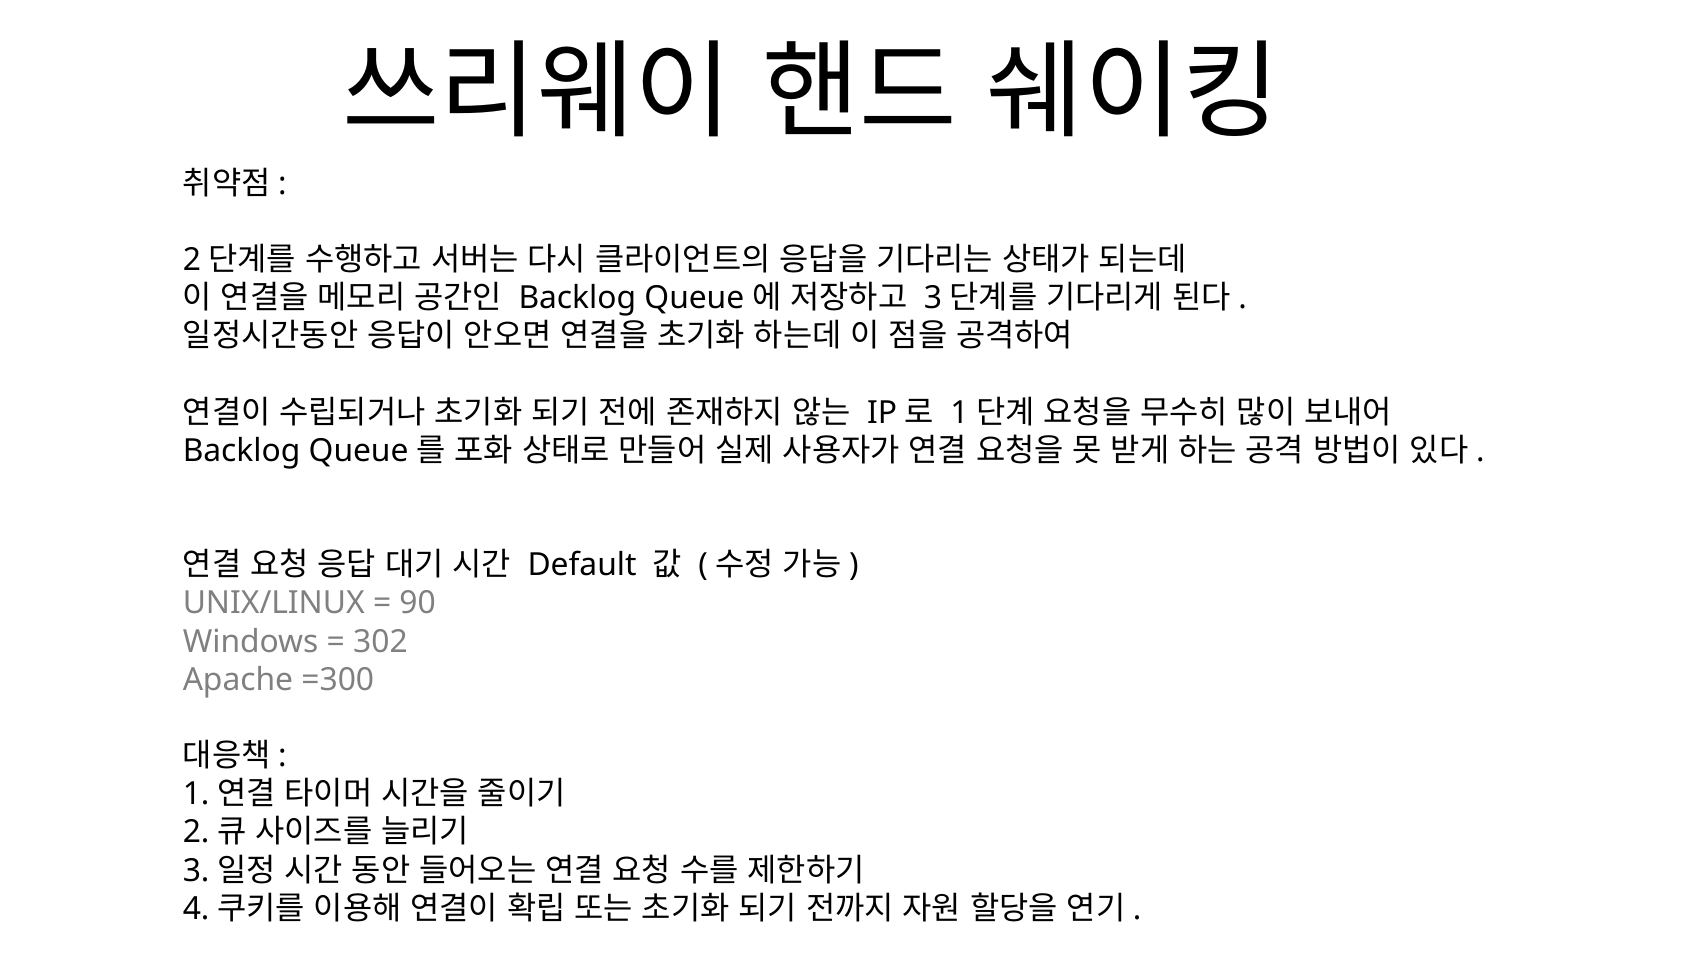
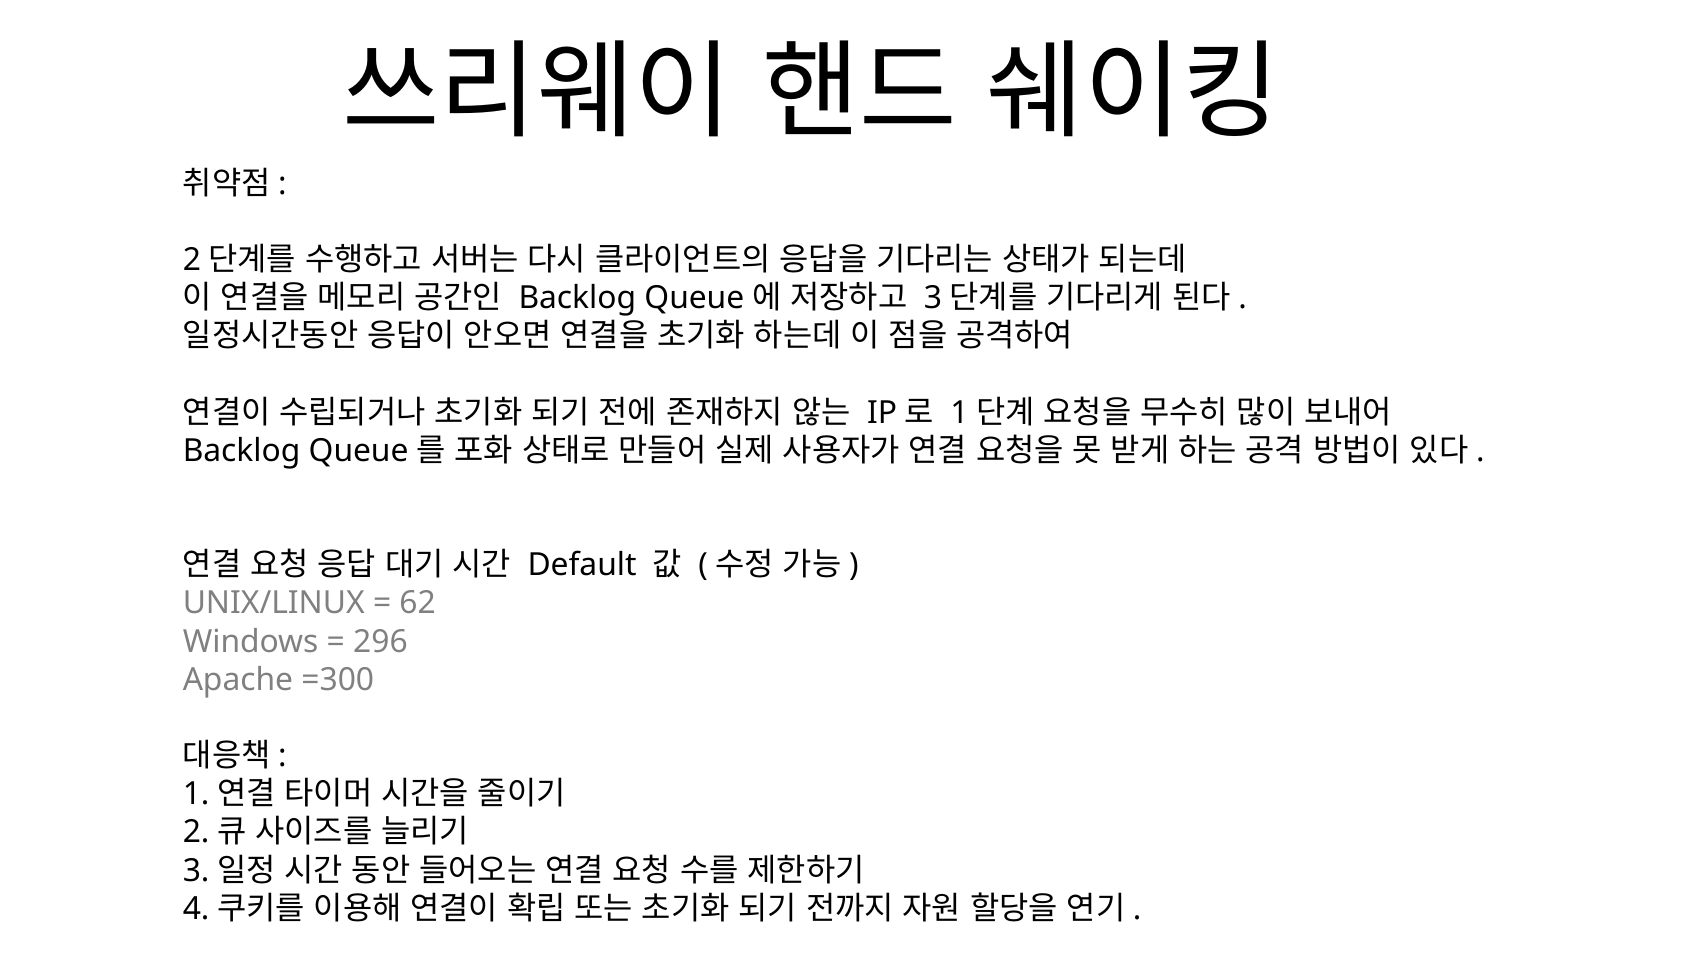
90: 90 -> 62 (418, 603)
302: 302 -> 296 (380, 642)
